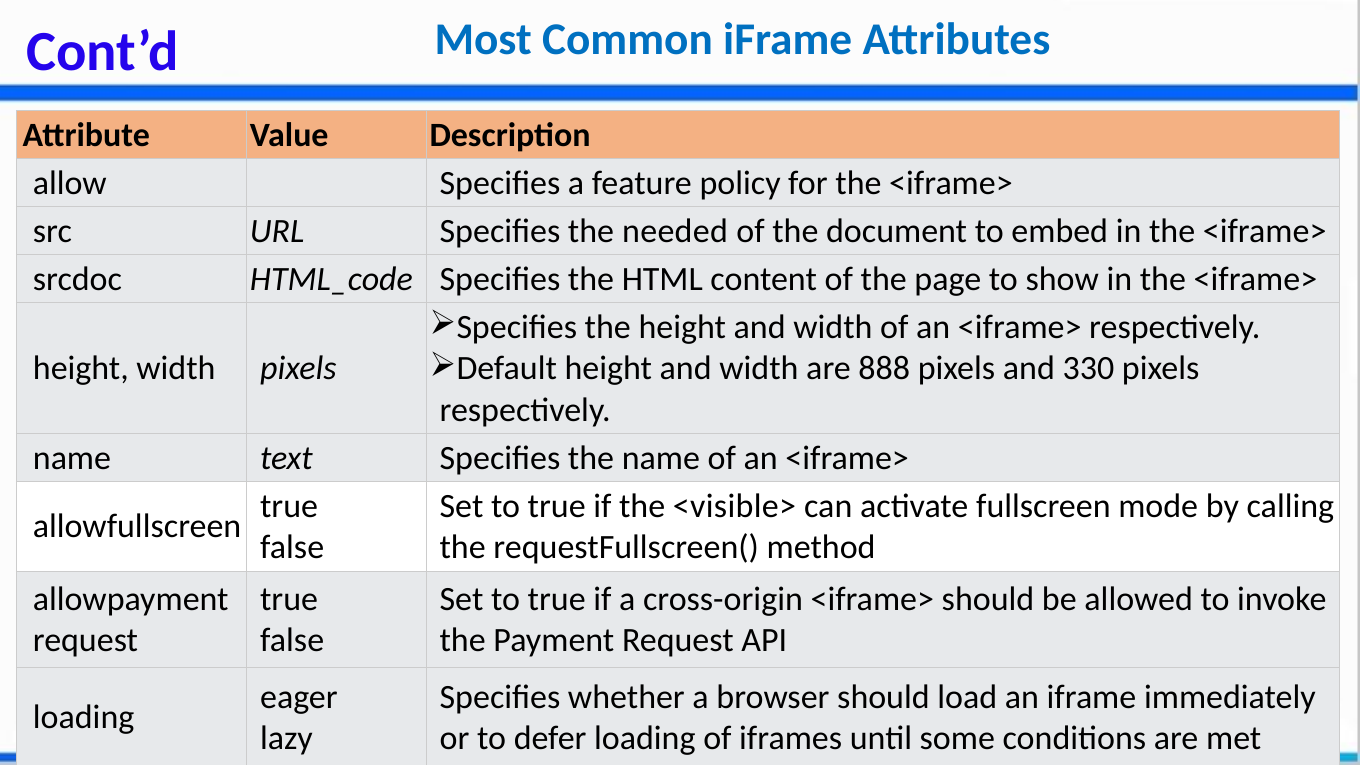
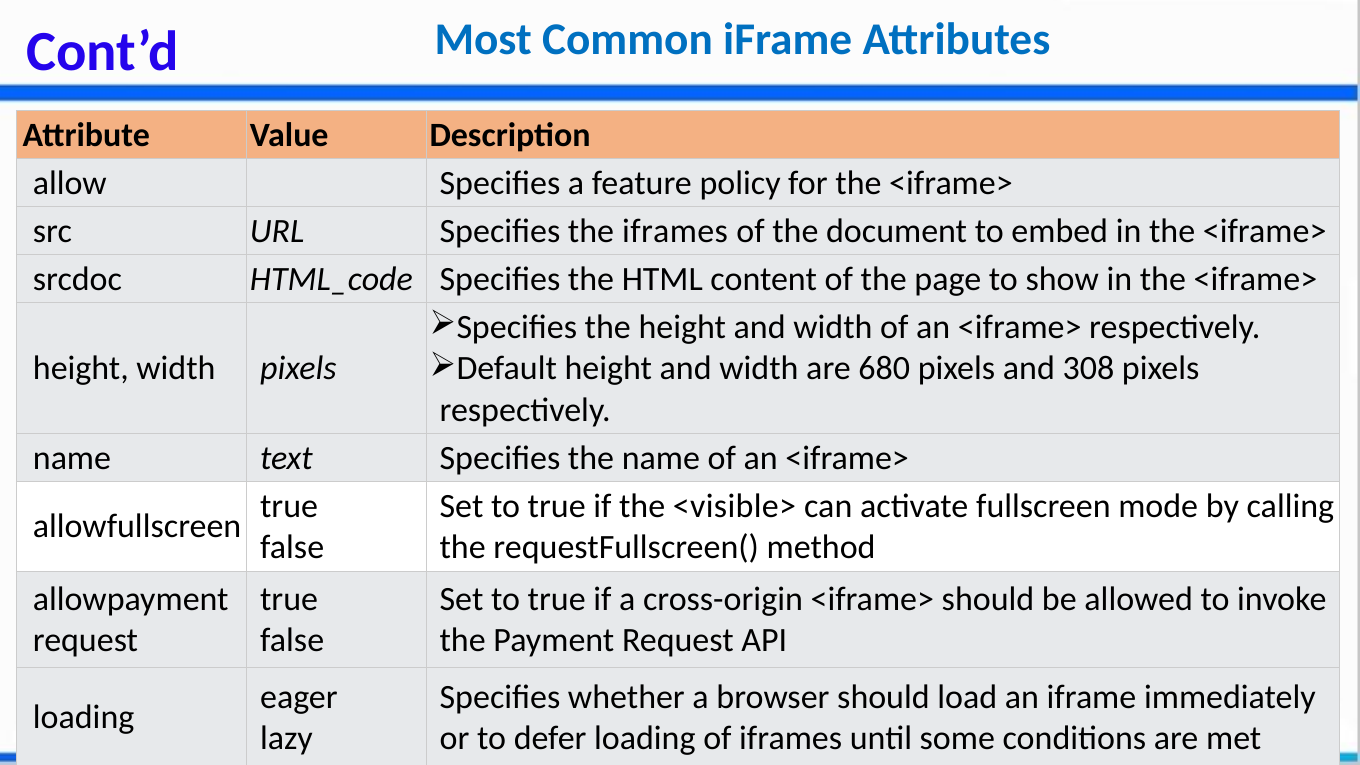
the needed: needed -> iframes (675, 231)
888: 888 -> 680 (884, 369)
330: 330 -> 308 (1088, 369)
